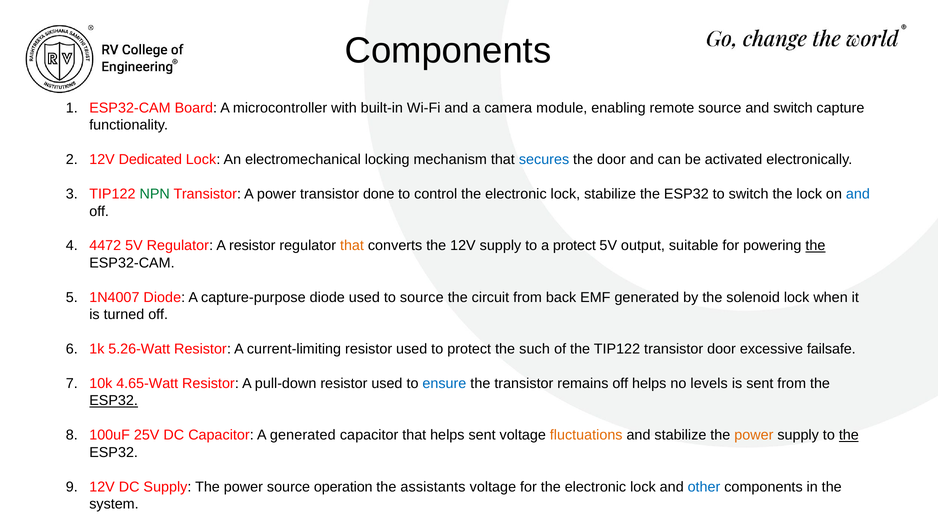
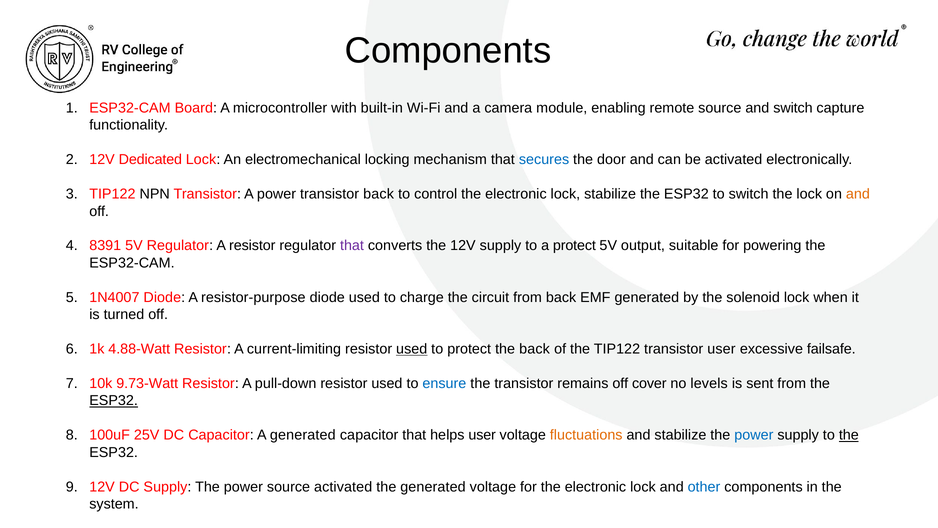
NPN colour: green -> black (155, 194)
transistor done: done -> back (379, 194)
and colour: blue -> orange (858, 194)
4472: 4472 -> 8391 (105, 246)
that colour: orange -> purple (352, 246)
the underline: present -> none (815, 246)
capture-purpose: capture-purpose -> resistor-purpose (253, 297)
to source: source -> charge (422, 297)
5.26-Watt: 5.26-Watt -> 4.88-Watt (139, 349)
used underline: none -> present (412, 349)
the such: such -> back (535, 349)
transistor door: door -> user (721, 349)
4.65-Watt: 4.65-Watt -> 9.73-Watt (147, 383)
off helps: helps -> cover (649, 383)
helps sent: sent -> user (482, 435)
power colour: orange -> blue (754, 435)
source operation: operation -> activated (343, 487)
the assistants: assistants -> generated (433, 487)
